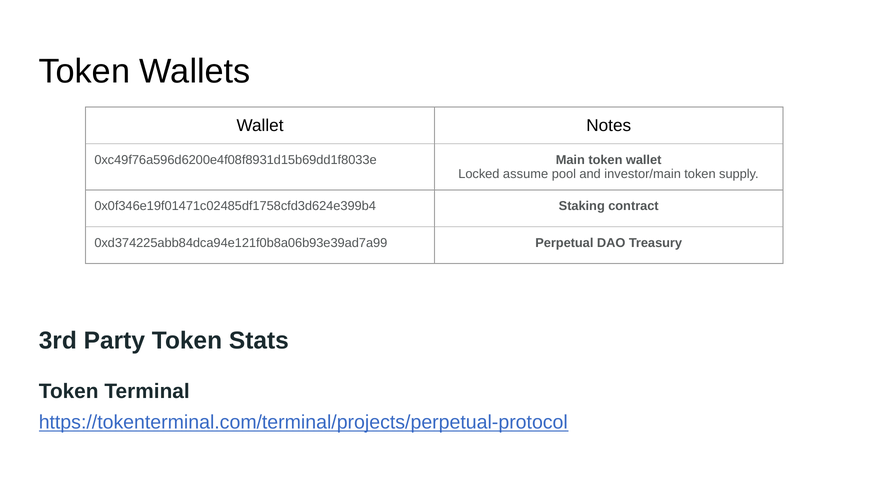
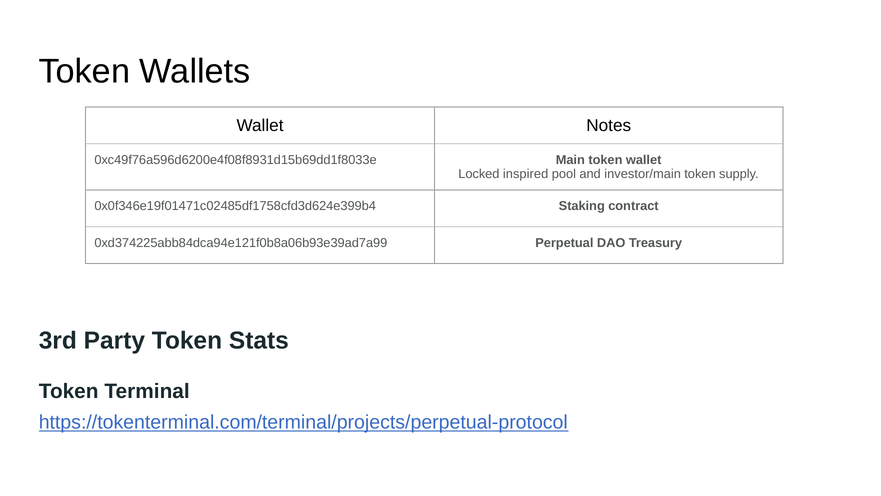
assume: assume -> inspired (526, 174)
